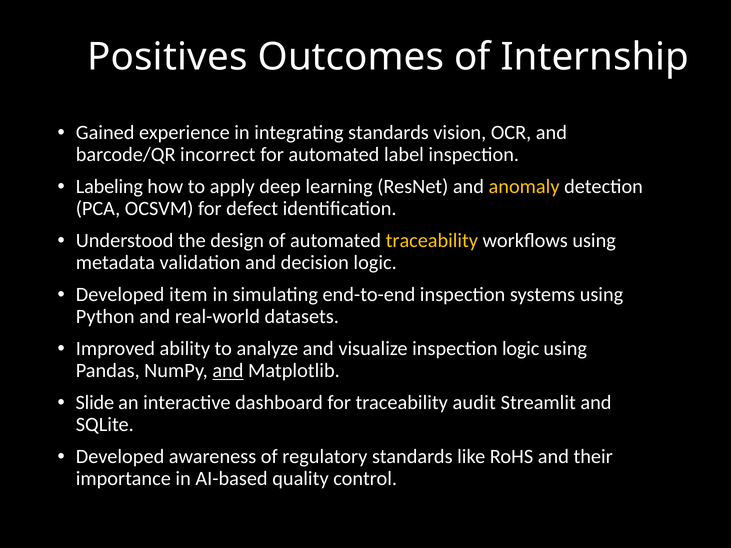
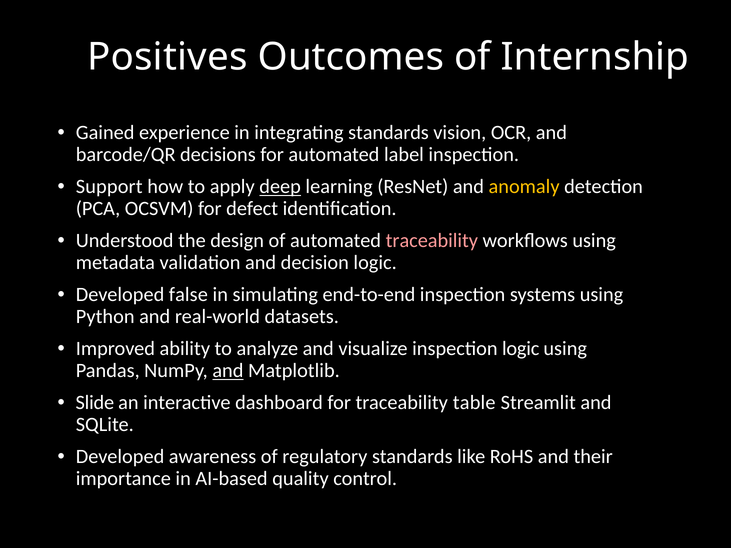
incorrect: incorrect -> decisions (218, 155)
Labeling: Labeling -> Support (109, 187)
deep underline: none -> present (280, 187)
traceability colour: yellow -> pink (432, 241)
item: item -> false (188, 295)
audit: audit -> table (474, 403)
